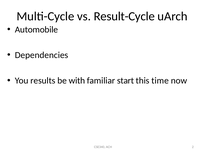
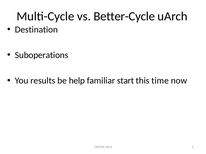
Result-Cycle: Result-Cycle -> Better-Cycle (124, 16)
Automobile: Automobile -> Destination (36, 30)
Dependencies: Dependencies -> Suboperations (42, 55)
with: with -> help (77, 81)
